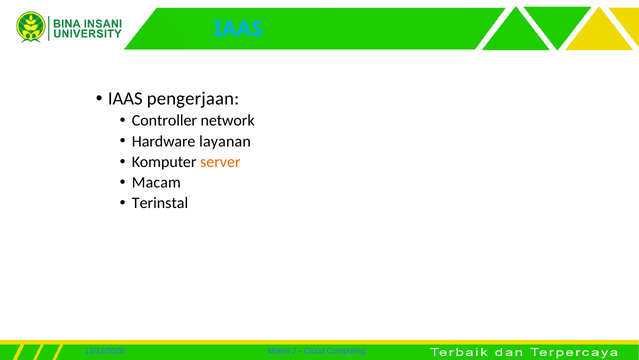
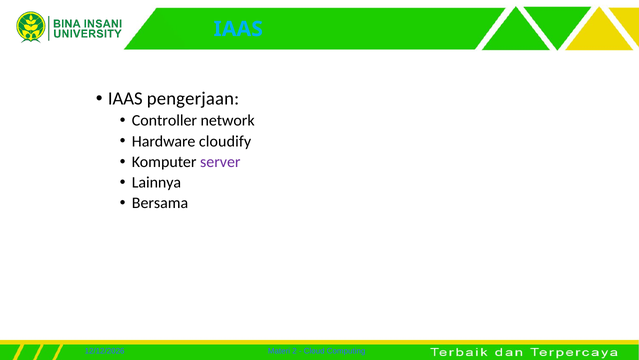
layanan: layanan -> cloudify (225, 141)
server colour: orange -> purple (220, 162)
Macam: Macam -> Lainnya (156, 182)
Terinstal: Terinstal -> Bersama (160, 203)
